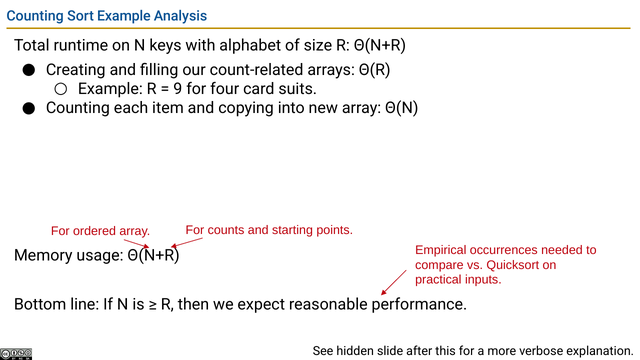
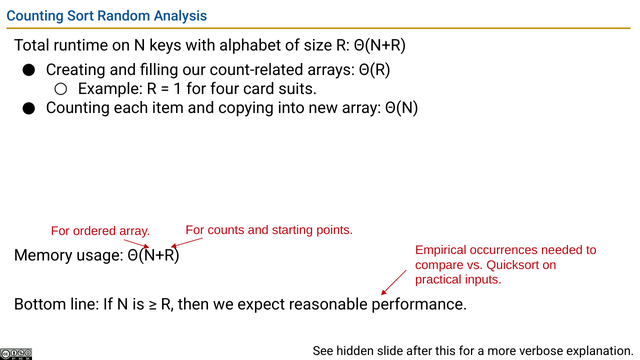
Sort Example: Example -> Random (124, 16)
9: 9 -> 1 (178, 89)
